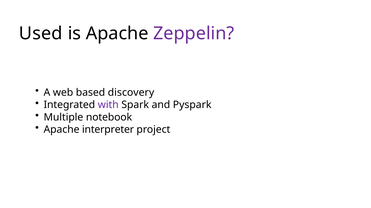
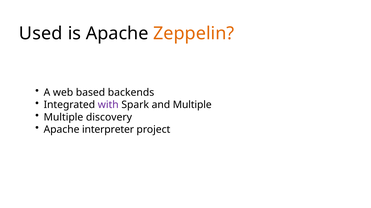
Zeppelin colour: purple -> orange (194, 34)
discovery: discovery -> backends (131, 93)
and Pyspark: Pyspark -> Multiple (192, 105)
notebook: notebook -> discovery (109, 118)
